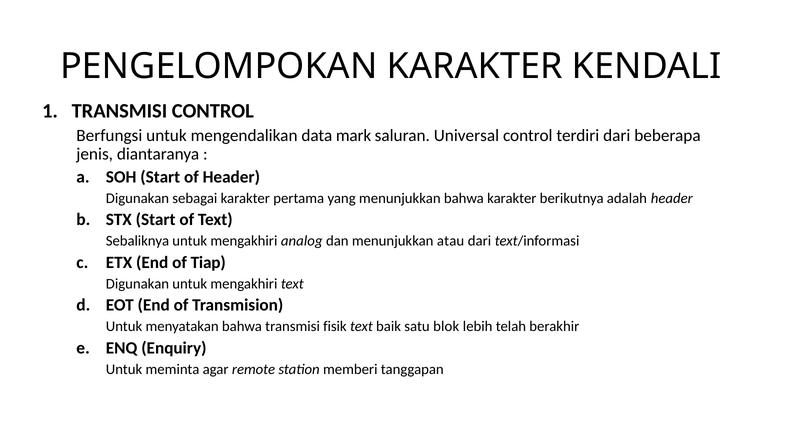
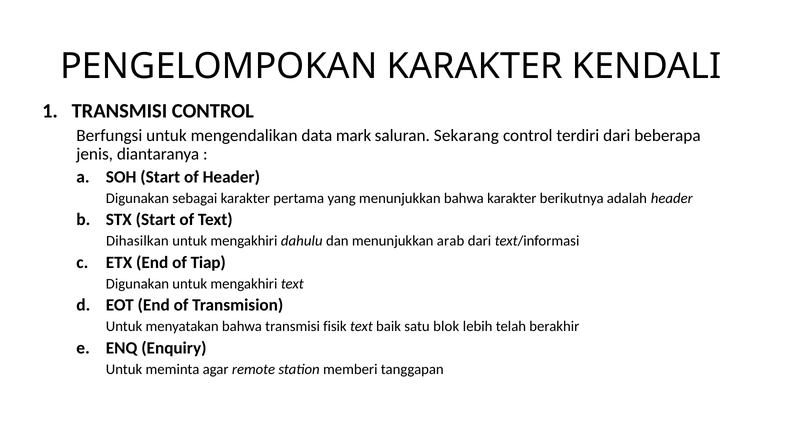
Universal: Universal -> Sekarang (466, 136)
Sebaliknya: Sebaliknya -> Dihasilkan (137, 241)
analog: analog -> dahulu (302, 241)
atau: atau -> arab (451, 241)
